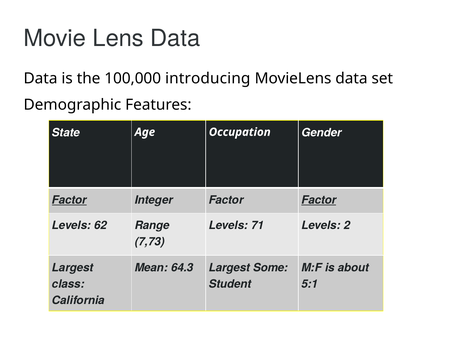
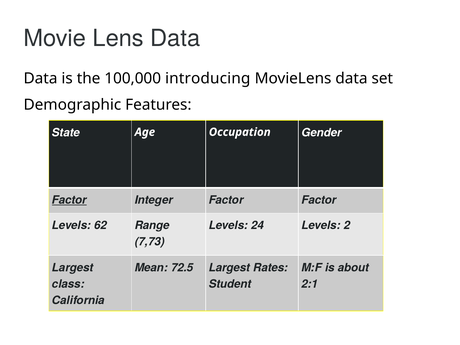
Factor underline: present -> none (319, 200)
71: 71 -> 24 (257, 225)
64.3: 64.3 -> 72.5 (182, 268)
Some: Some -> Rates (271, 268)
5:1: 5:1 -> 2:1 (310, 284)
